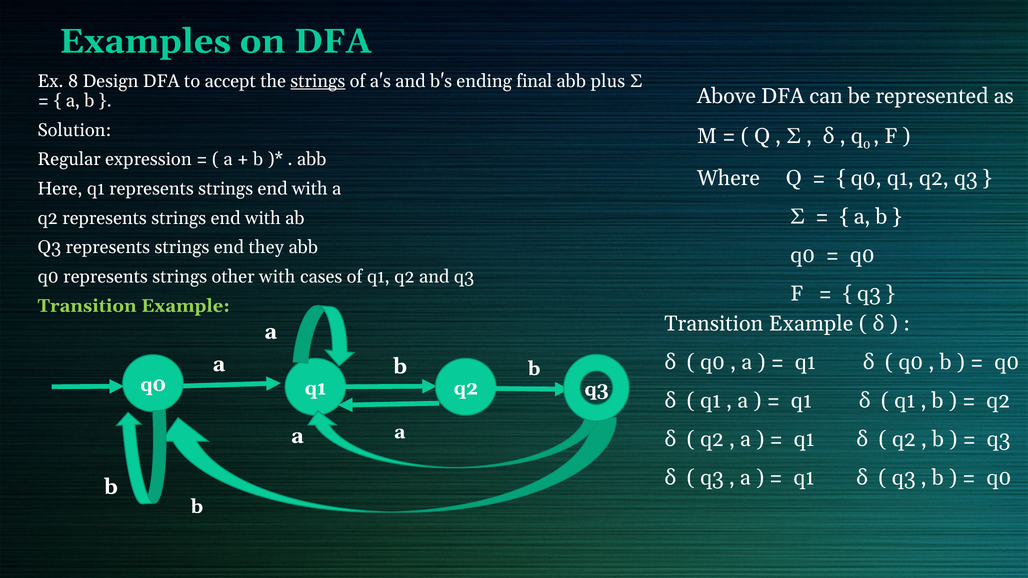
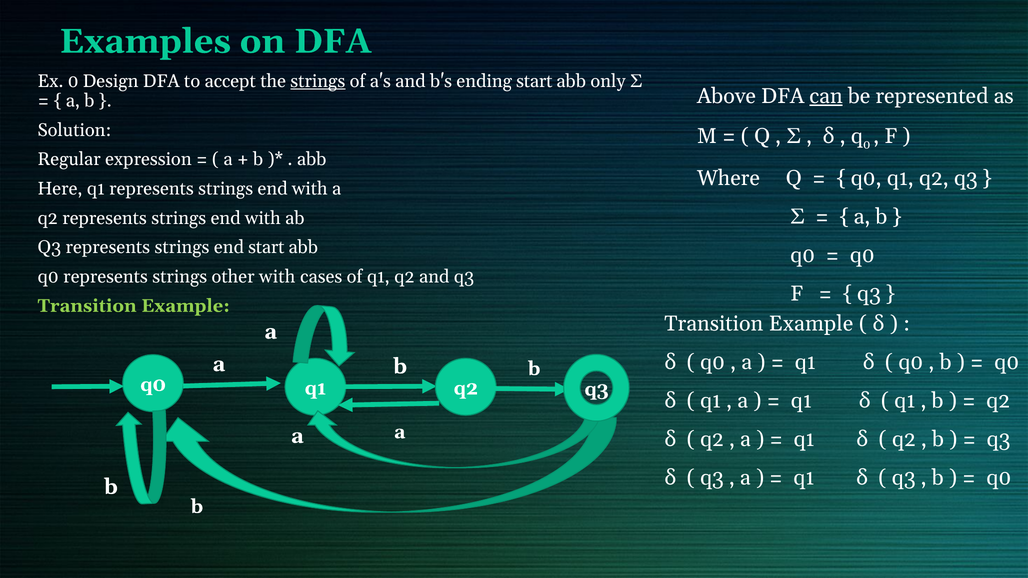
Ex 8: 8 -> 0 (73, 81)
ending final: final -> start (534, 81)
plus: plus -> only (608, 81)
can underline: none -> present (826, 96)
end they: they -> start (266, 247)
